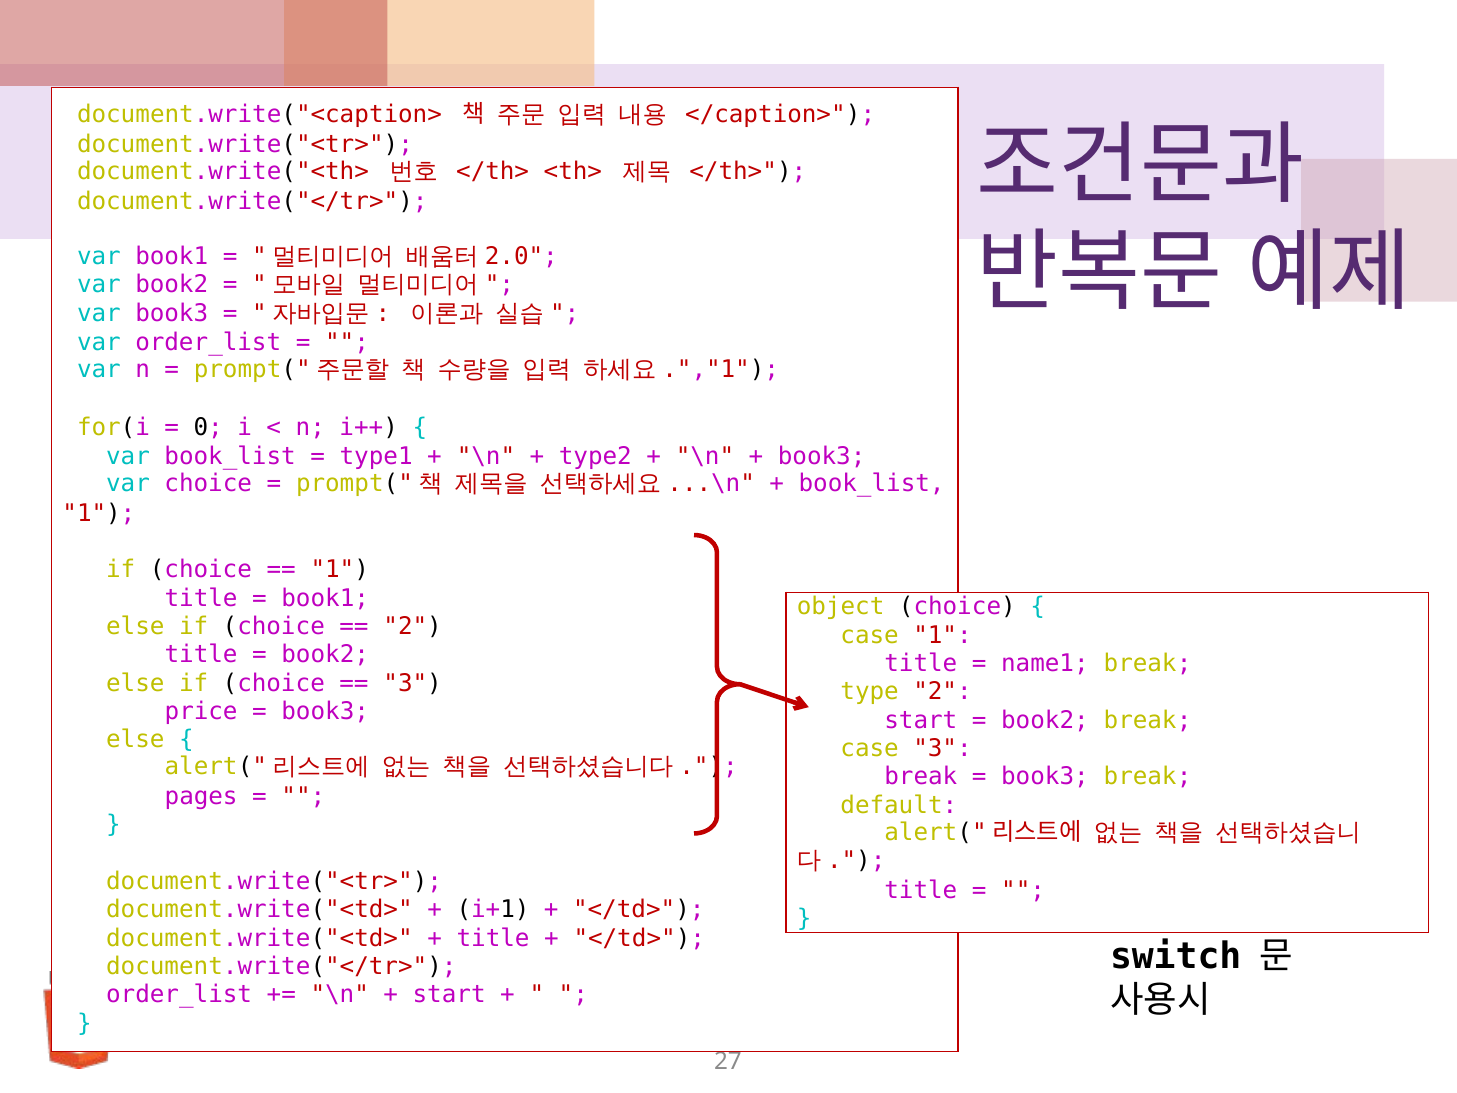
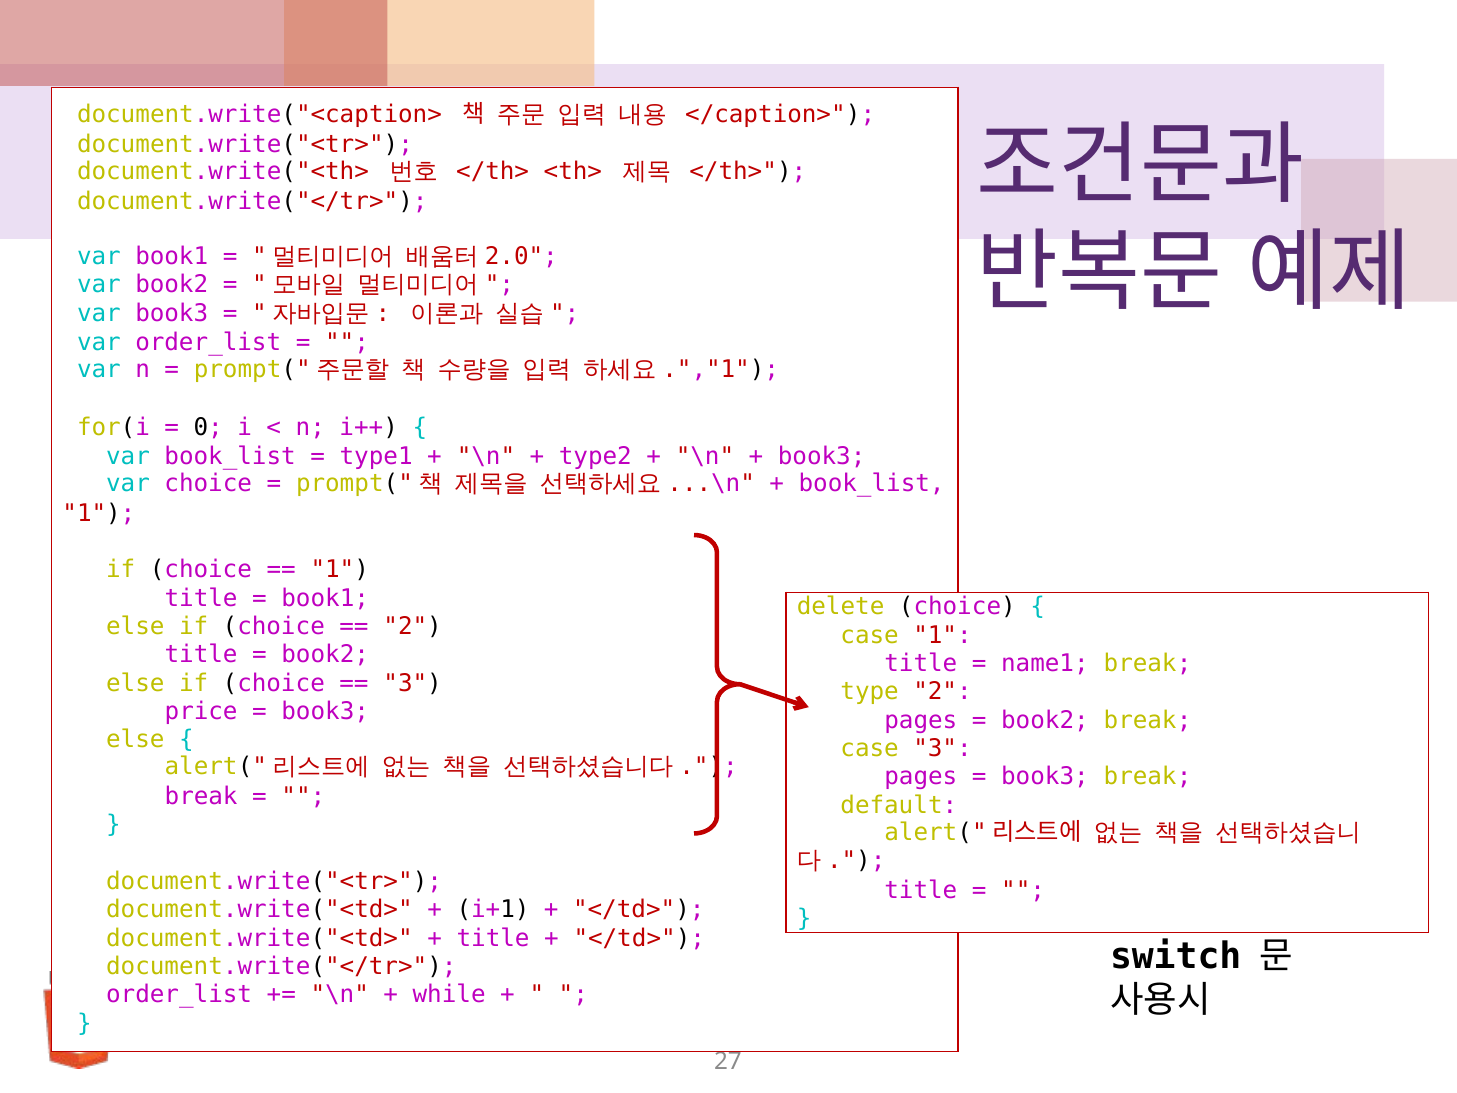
object: object -> delete (841, 607)
start: start -> pages (921, 720)
break: break -> pages (921, 777)
pages: pages -> break (201, 796)
start: start -> while (449, 995)
